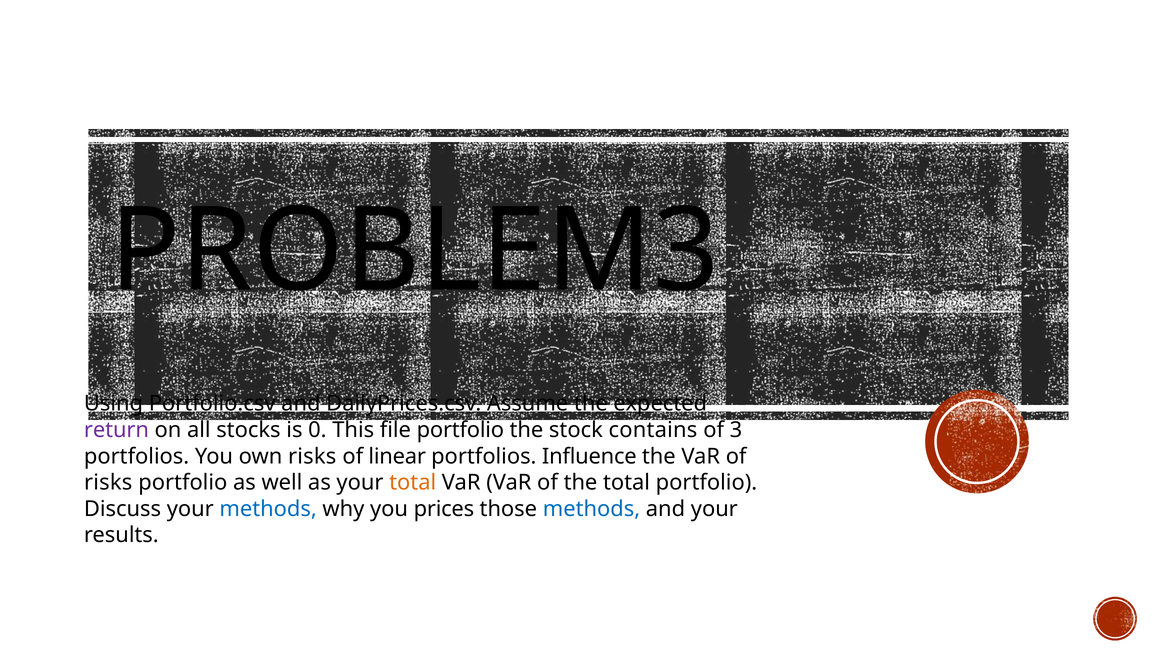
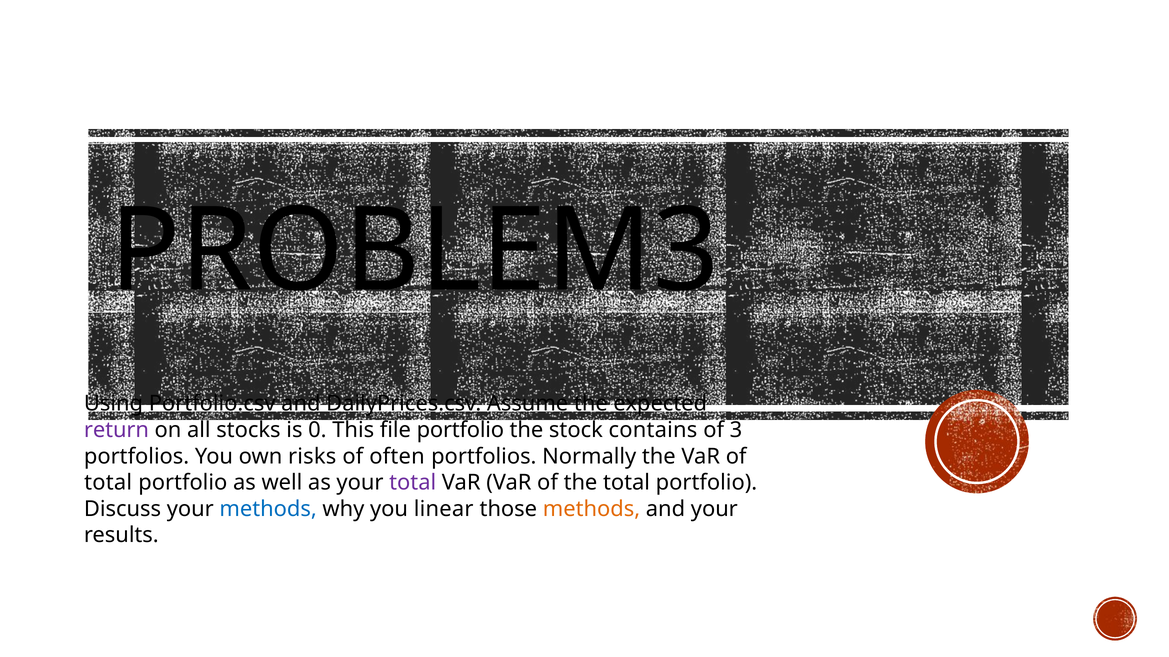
linear: linear -> often (397, 457)
Influence: Influence -> Normally (589, 457)
risks: risks -> total (108, 483)
total colour: orange -> purple (413, 483)
prices: prices -> linear (444, 509)
methods colour: blue -> orange (592, 509)
